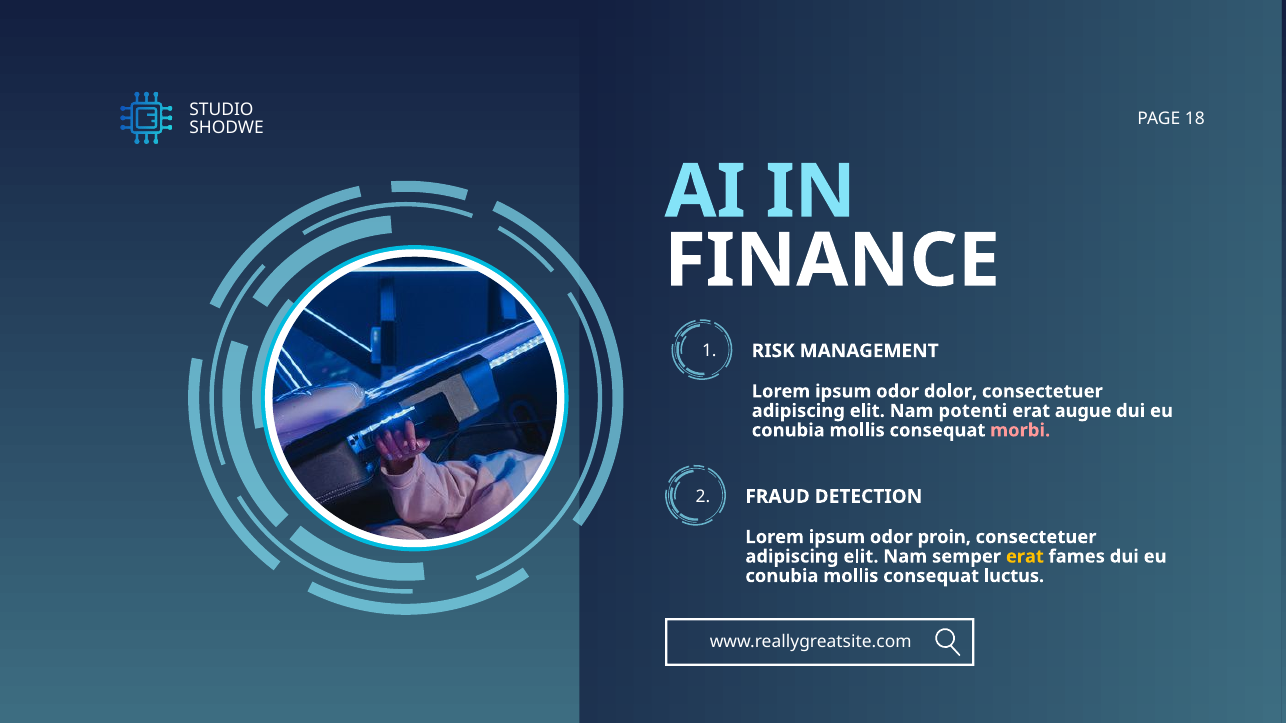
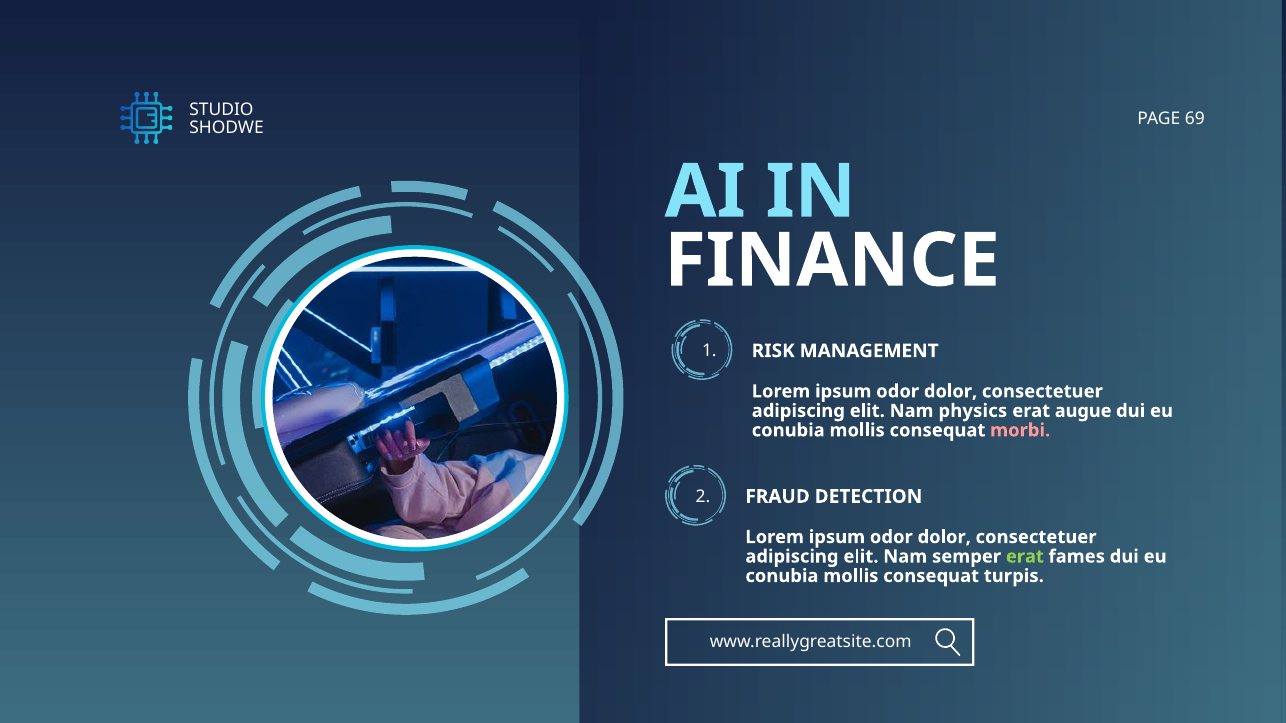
18: 18 -> 69 (1195, 119)
potenti: potenti -> physics (973, 411)
proin: proin -> dolor (944, 537)
erat colour: yellow -> light green (1025, 557)
luctus: luctus -> turpis (1014, 576)
